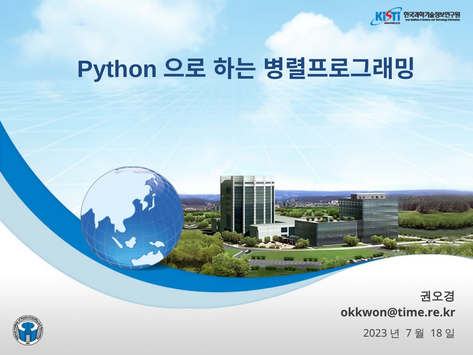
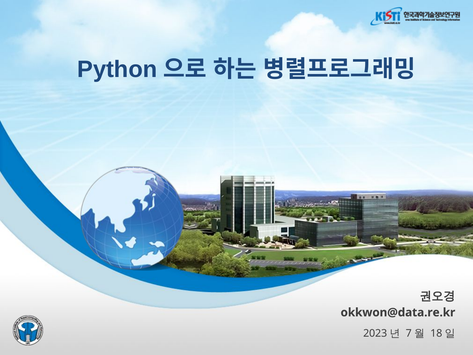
okkwon@time.re.kr: okkwon@time.re.kr -> okkwon@data.re.kr (398, 312)
